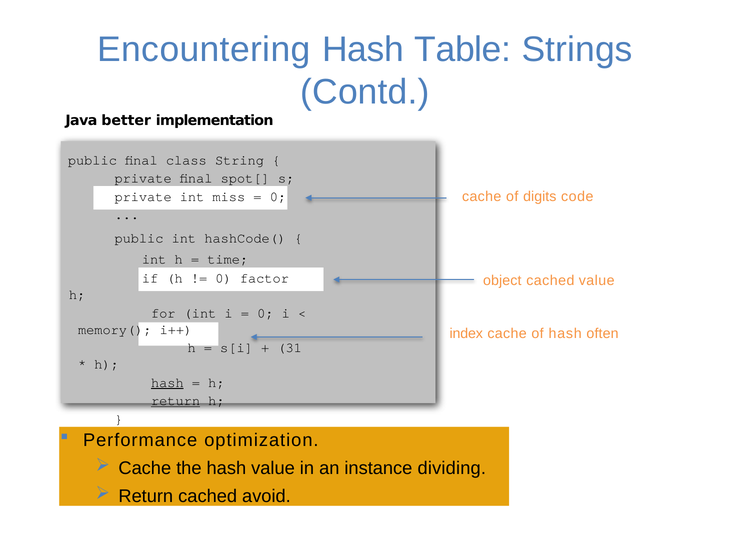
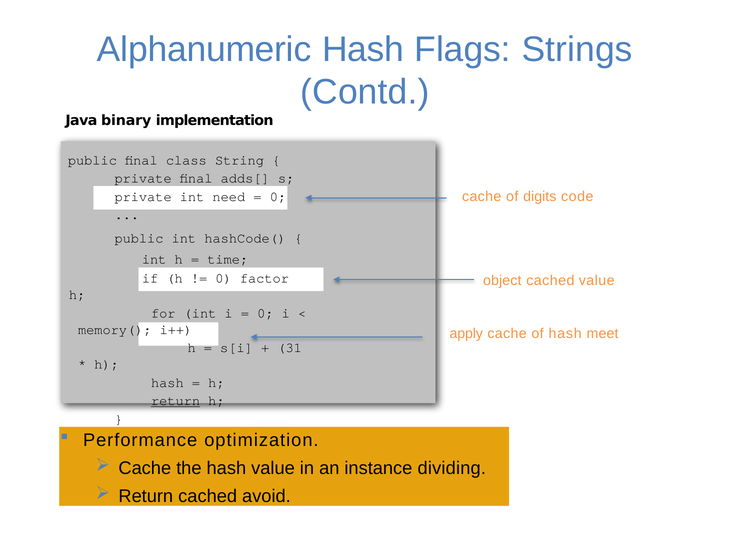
Encountering: Encountering -> Alphanumeric (204, 49)
Table: Table -> Flags (463, 49)
better: better -> binary (126, 120)
spot[: spot[ -> adds[ (245, 178)
miss: miss -> need (229, 196)
index: index -> apply (466, 333)
often: often -> meet (603, 333)
hash underline: present -> none (167, 382)
